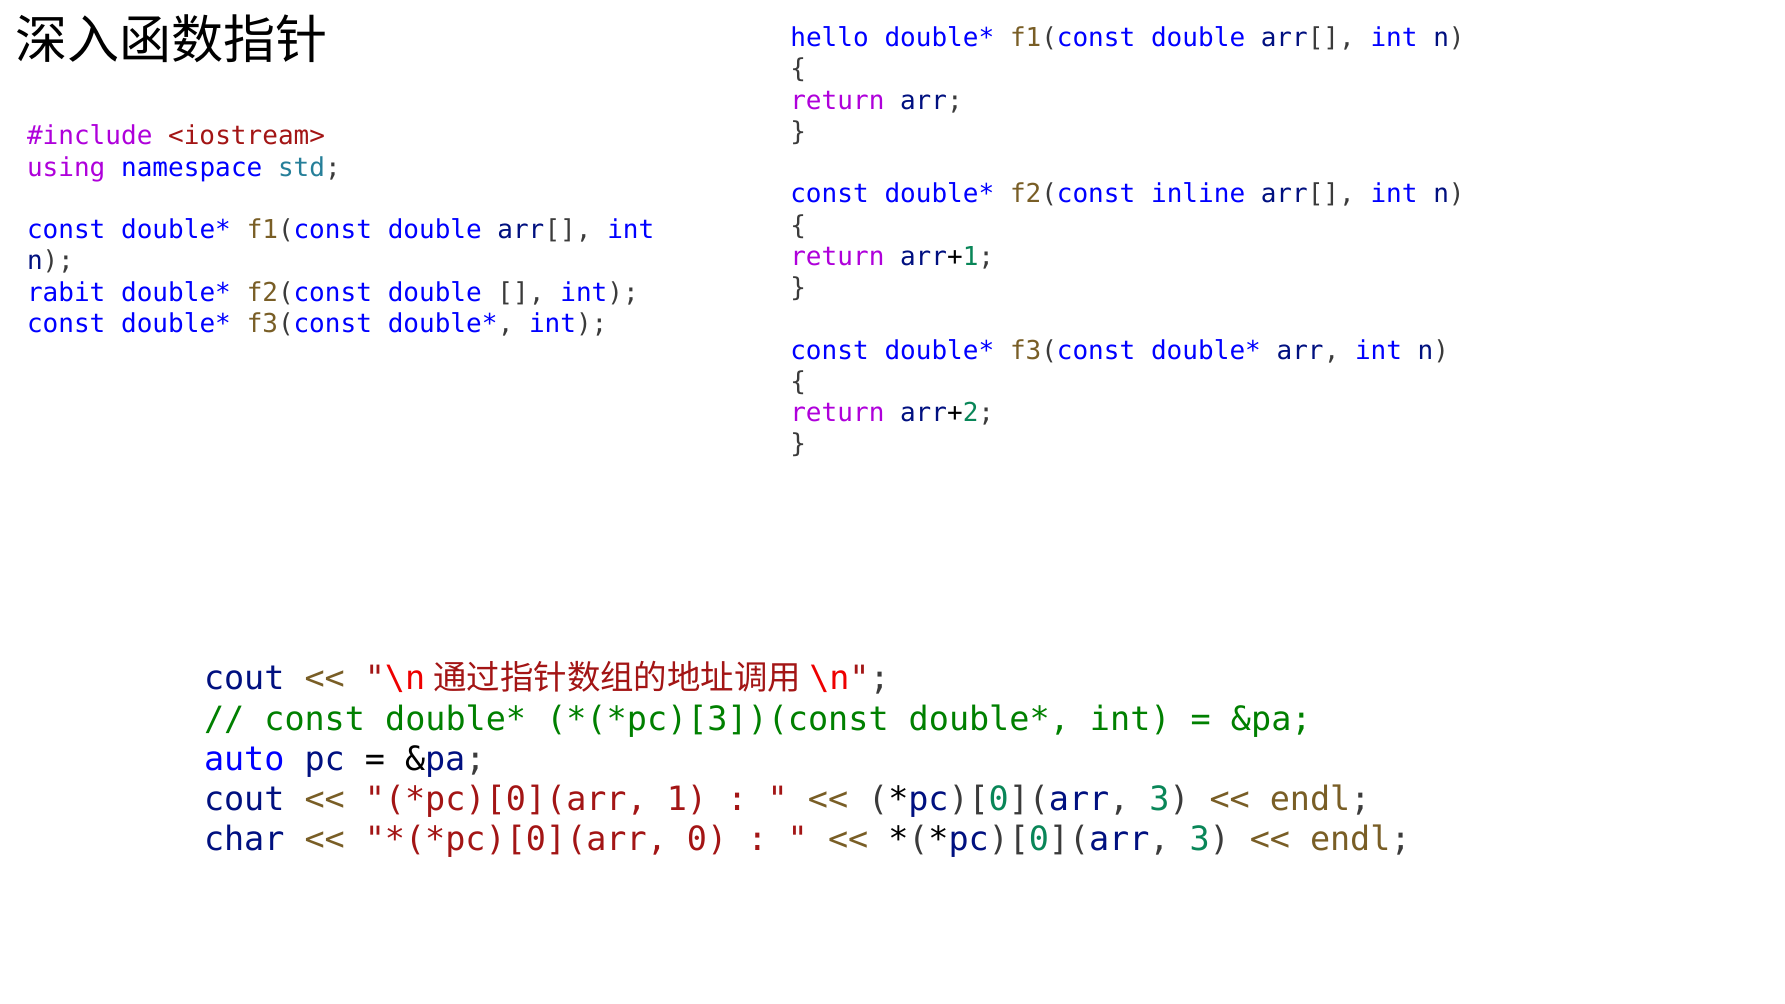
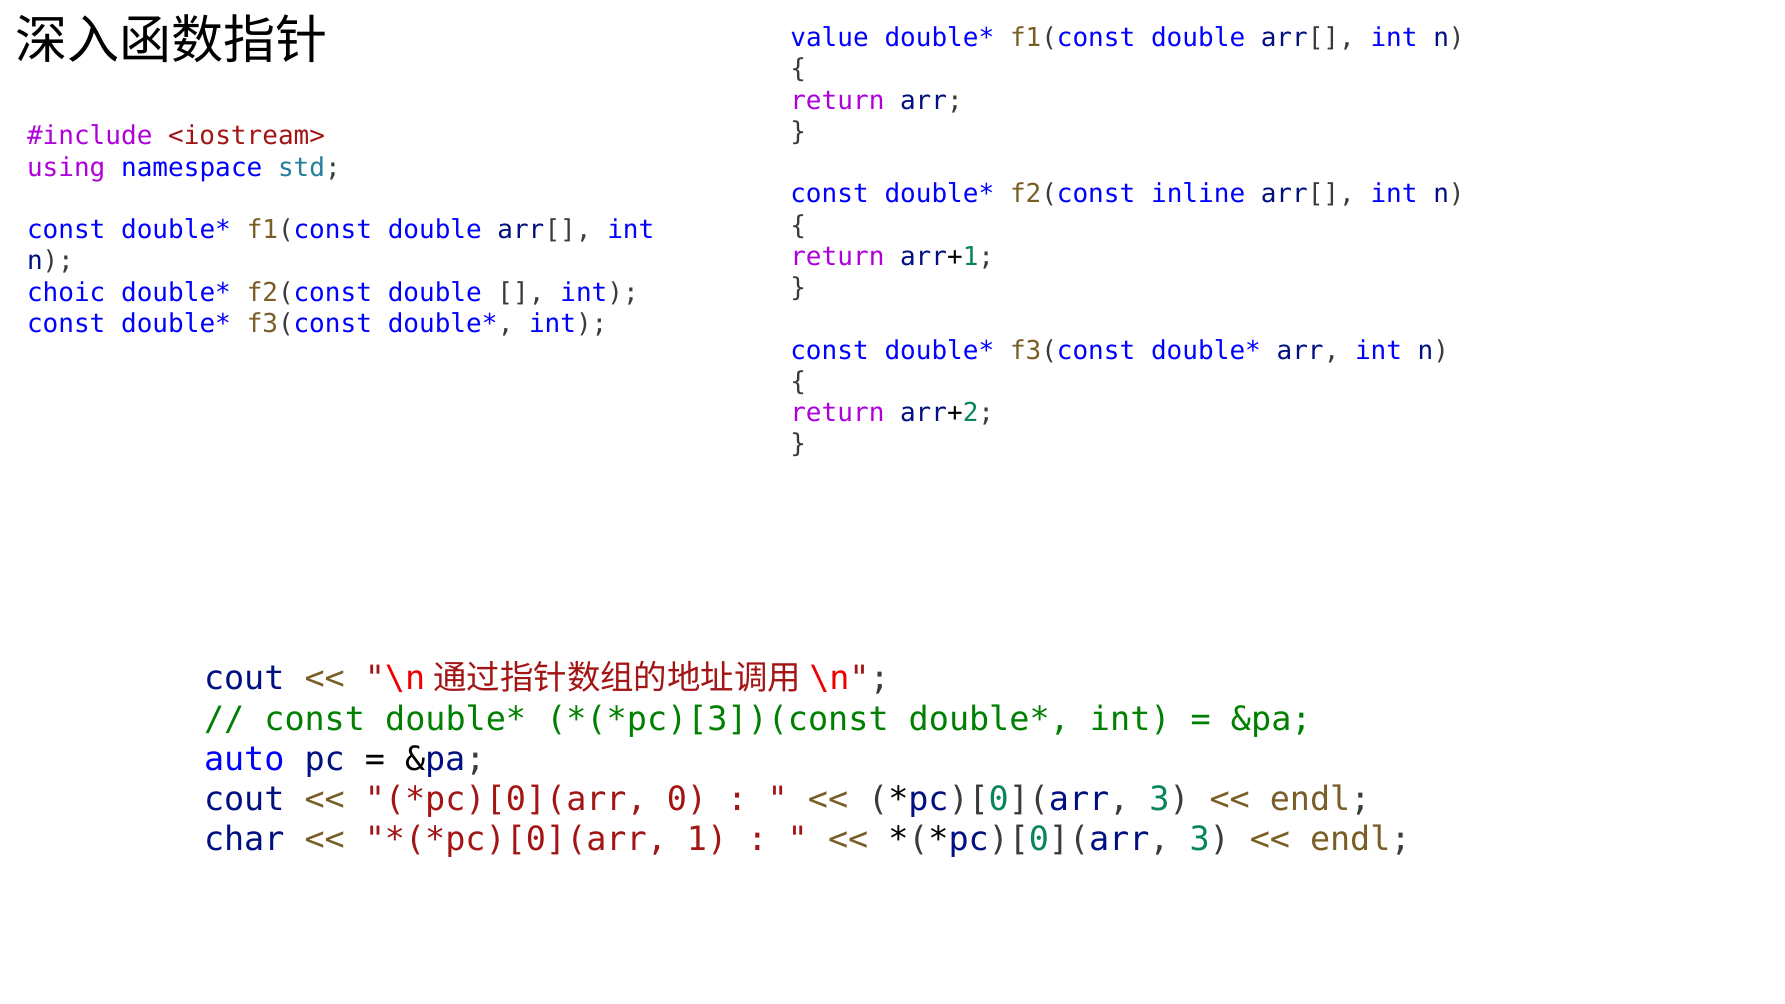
hello: hello -> value (830, 38)
rabit: rabit -> choic (66, 293)
1: 1 -> 0 (687, 799)
0: 0 -> 1 (707, 840)
